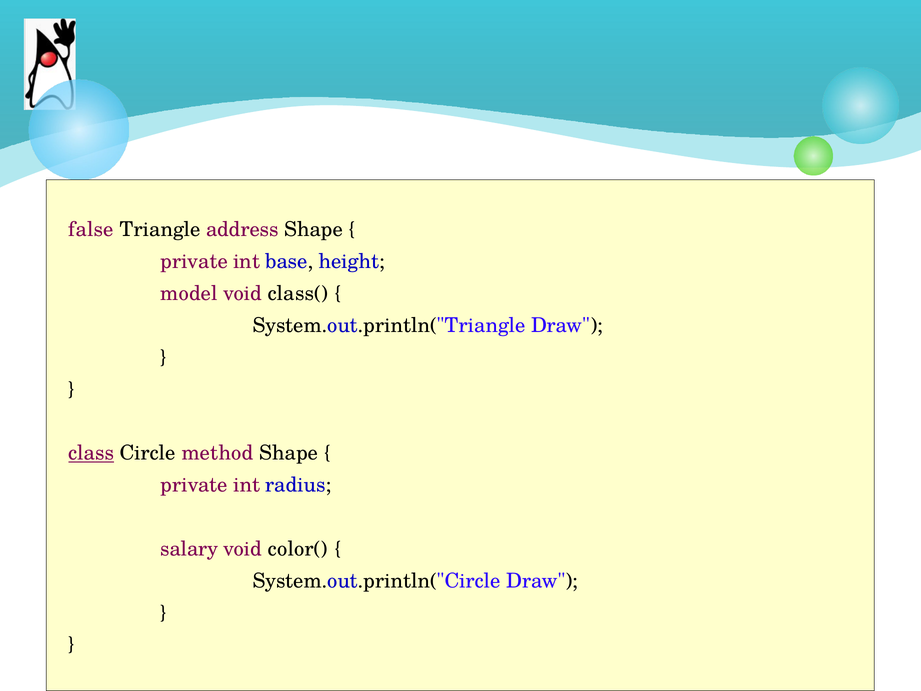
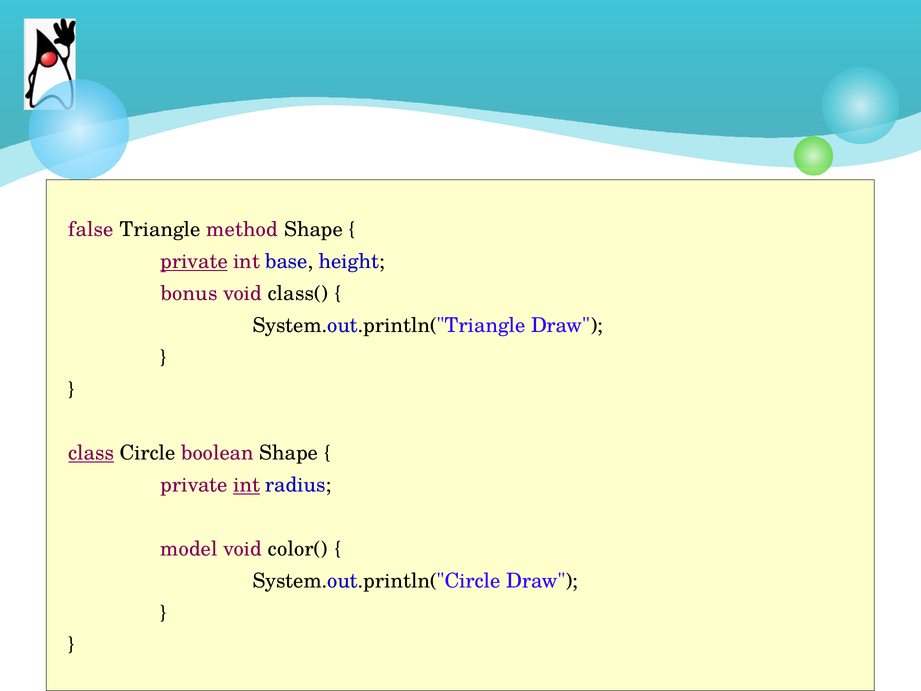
address: address -> method (242, 230)
private underline: none -> present (194, 262)
model: model -> bonus (189, 293)
method: method -> boolean (218, 453)
int underline: none -> present (247, 485)
salary: salary -> model (189, 549)
